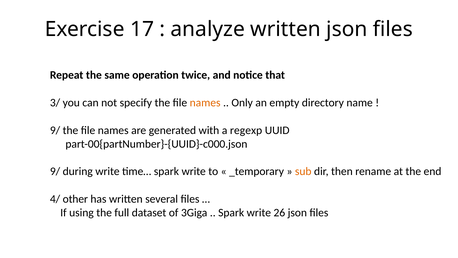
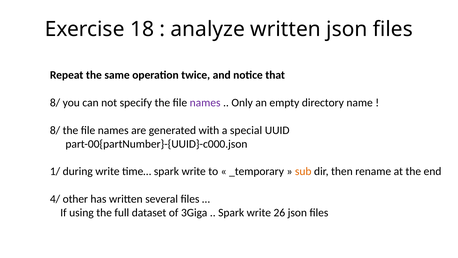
17: 17 -> 18 (142, 29)
3/: 3/ -> 8/ (55, 103)
names colour: orange -> purple (205, 103)
9/: 9/ -> 8/ (55, 130)
regexp: regexp -> special (246, 130)
9/: 9/ -> 1/ (55, 171)
